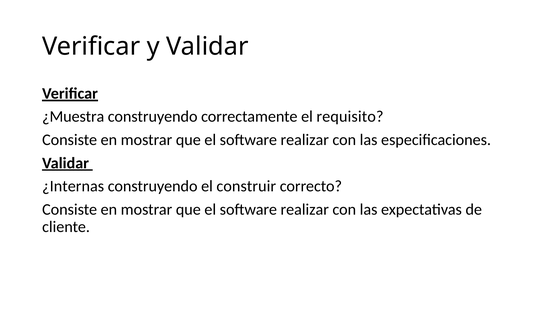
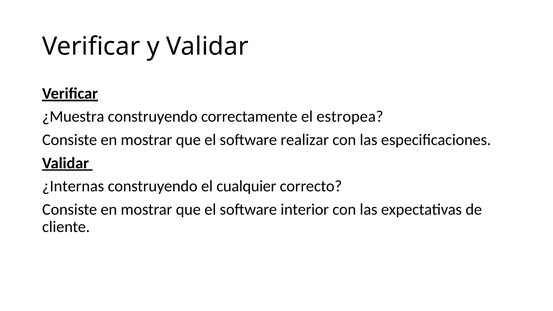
requisito: requisito -> estropea (350, 117)
construir: construir -> cualquier (246, 186)
realizar: realizar -> interior (305, 209)
